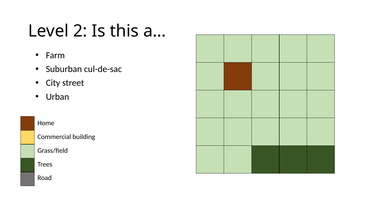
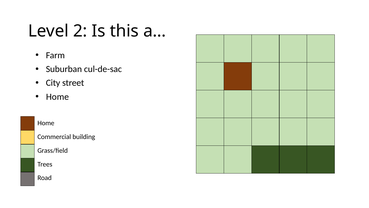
Urban: Urban -> Home (57, 97)
